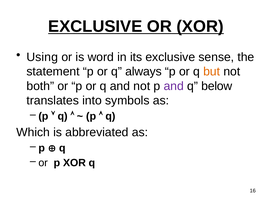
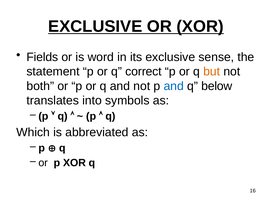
Using: Using -> Fields (42, 57)
always: always -> correct (143, 72)
and colour: purple -> blue (174, 86)
